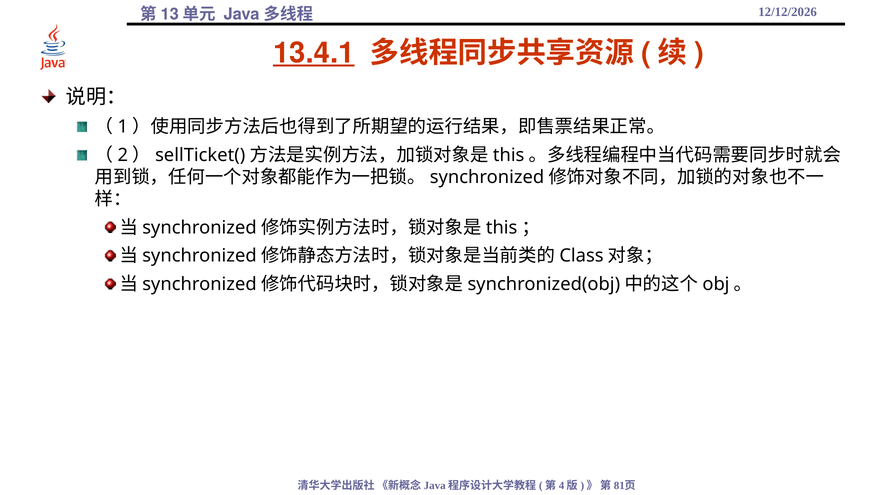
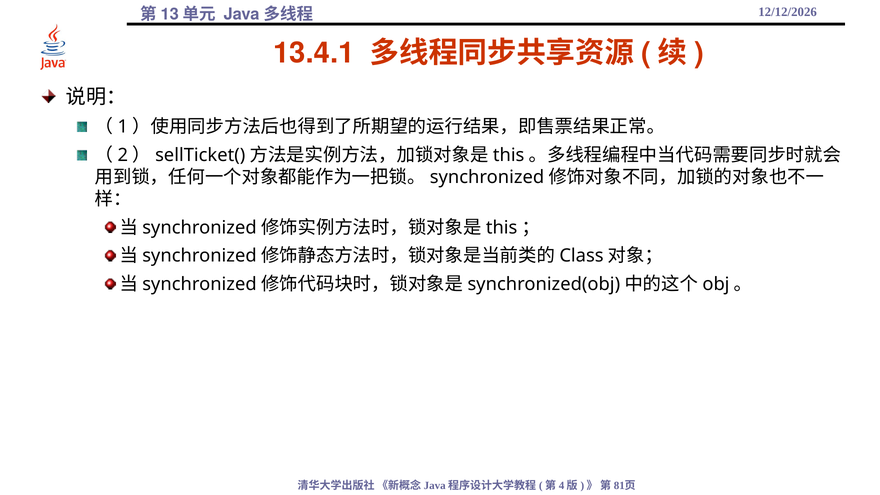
13.4.1 underline: present -> none (314, 53)
